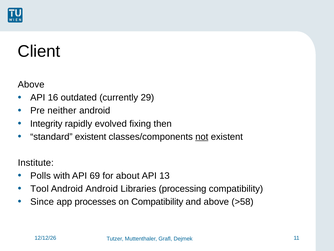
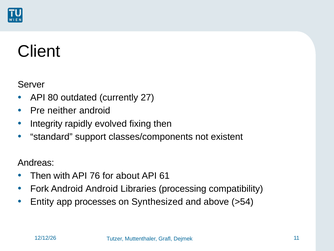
Above: Above -> Server (31, 84)
16: 16 -> 80 (53, 97)
29: 29 -> 27 (147, 97)
standard existent: existent -> support (91, 136)
not underline: present -> none (202, 136)
Institute: Institute -> Andreas (36, 162)
Polls: Polls -> Then (41, 175)
69: 69 -> 76 (95, 175)
13: 13 -> 61 (164, 175)
Tool: Tool -> Fork (40, 188)
Since: Since -> Entity (42, 201)
on Compatibility: Compatibility -> Synthesized (157, 201)
>58: >58 -> >54 (243, 201)
